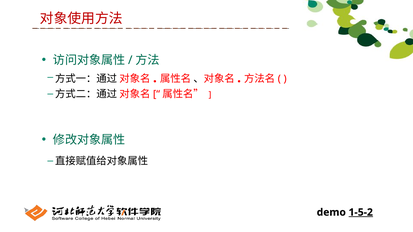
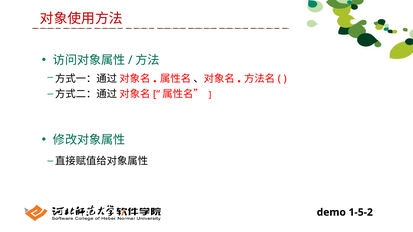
1-5-2 underline: present -> none (361, 213)
